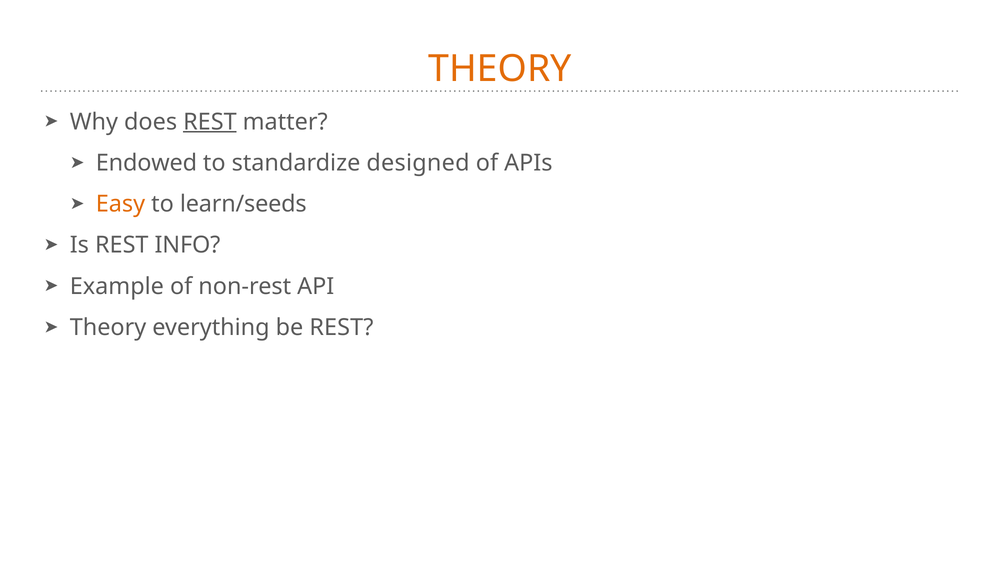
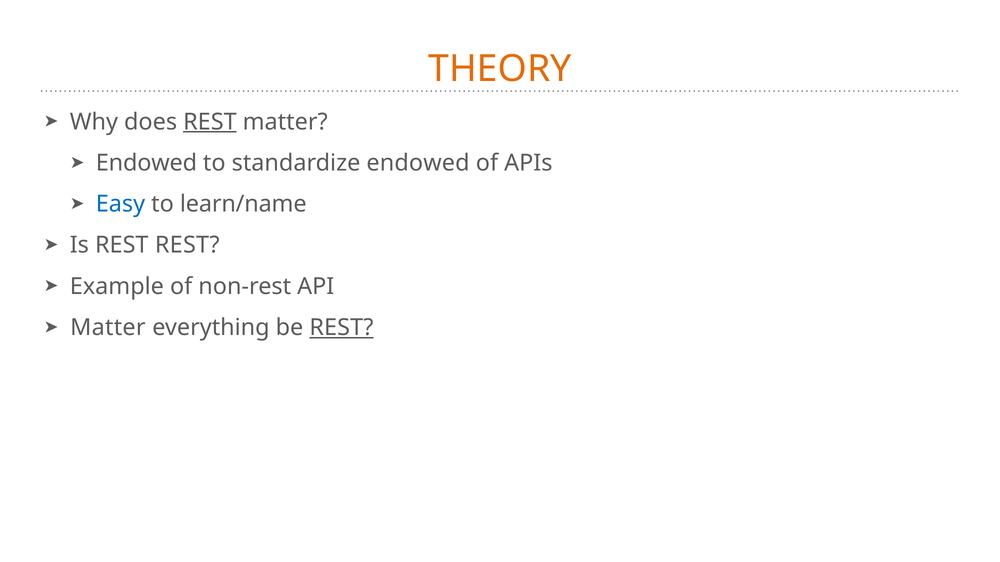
standardize designed: designed -> endowed (418, 163)
Easy colour: orange -> blue (121, 204)
learn/seeds: learn/seeds -> learn/name (243, 204)
REST INFO: INFO -> REST (187, 245)
Theory: Theory -> Matter (108, 328)
REST underline: none -> present (341, 328)
